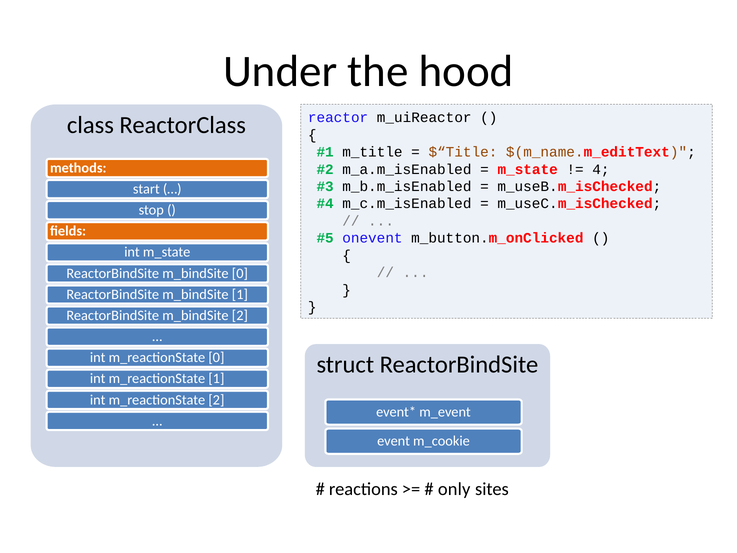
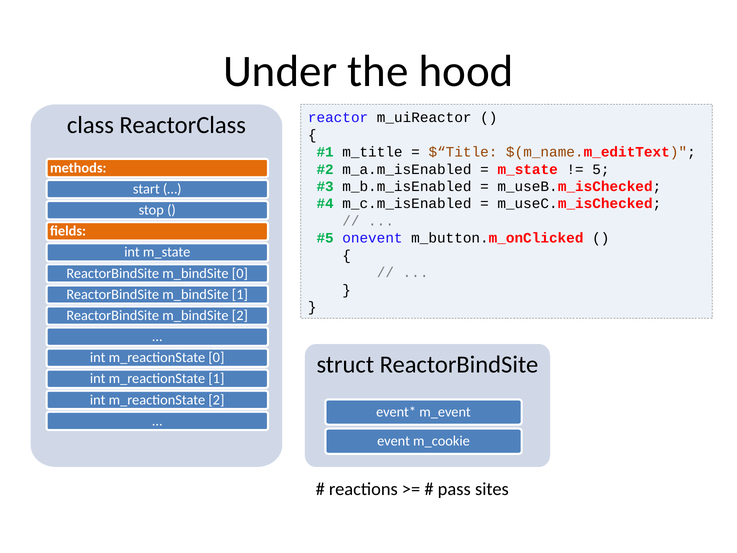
4: 4 -> 5 (601, 169)
only: only -> pass (454, 489)
